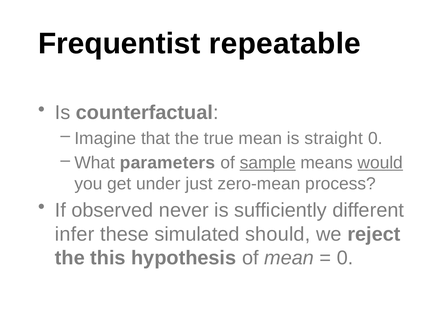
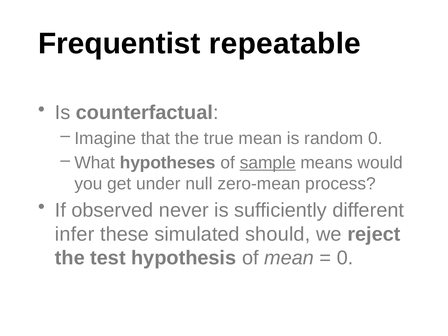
straight: straight -> random (334, 138)
parameters: parameters -> hypotheses (168, 163)
would underline: present -> none (380, 163)
just: just -> null (199, 184)
this: this -> test (108, 258)
